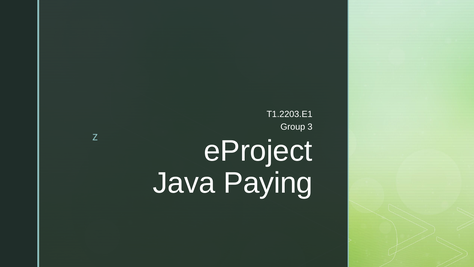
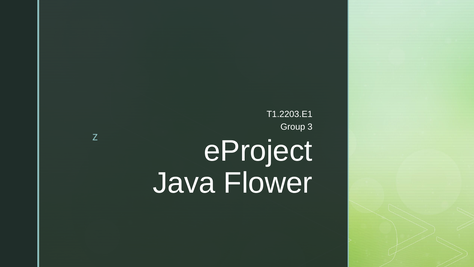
Paying: Paying -> Flower (268, 183)
